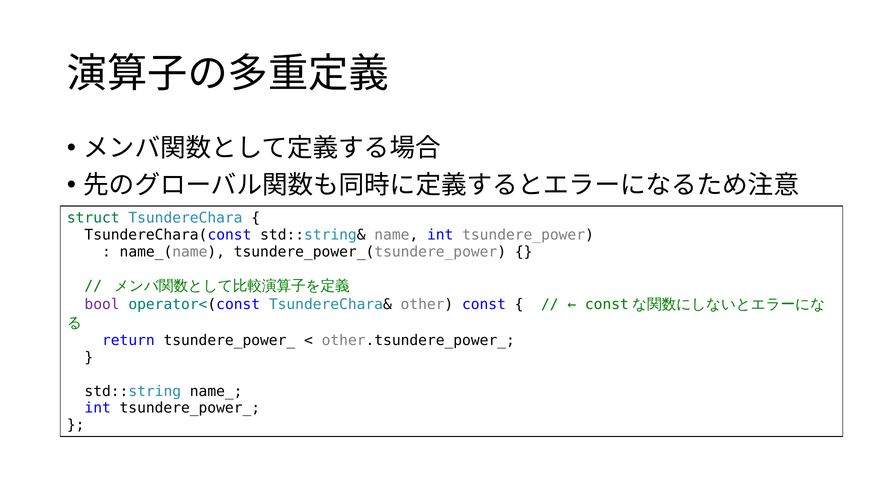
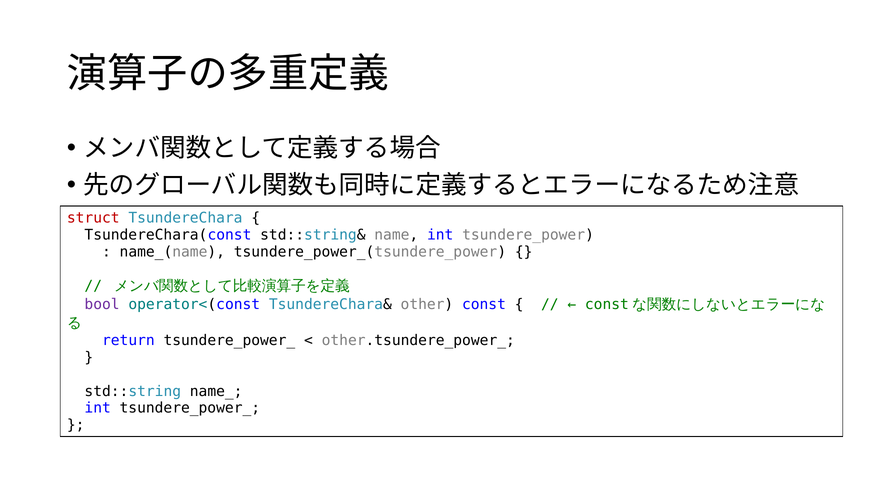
struct colour: green -> red (93, 218)
